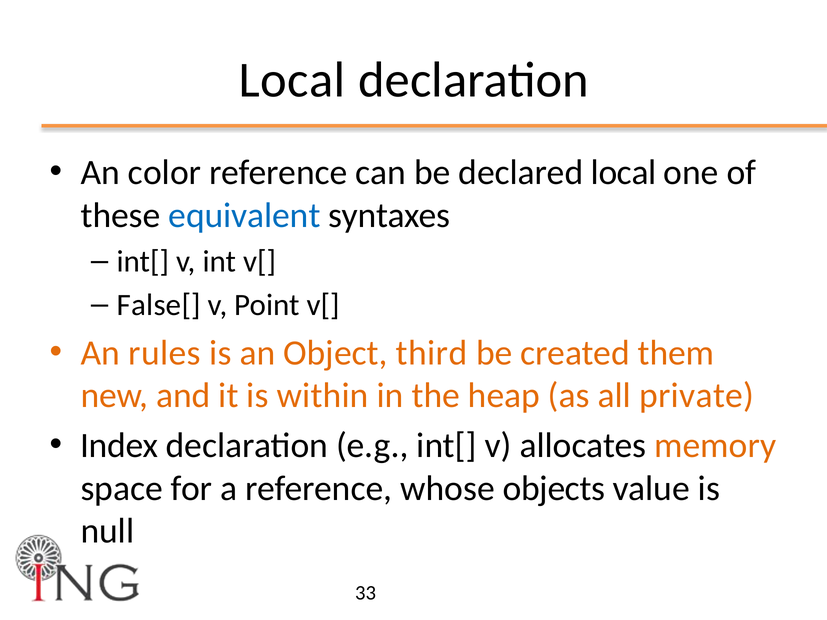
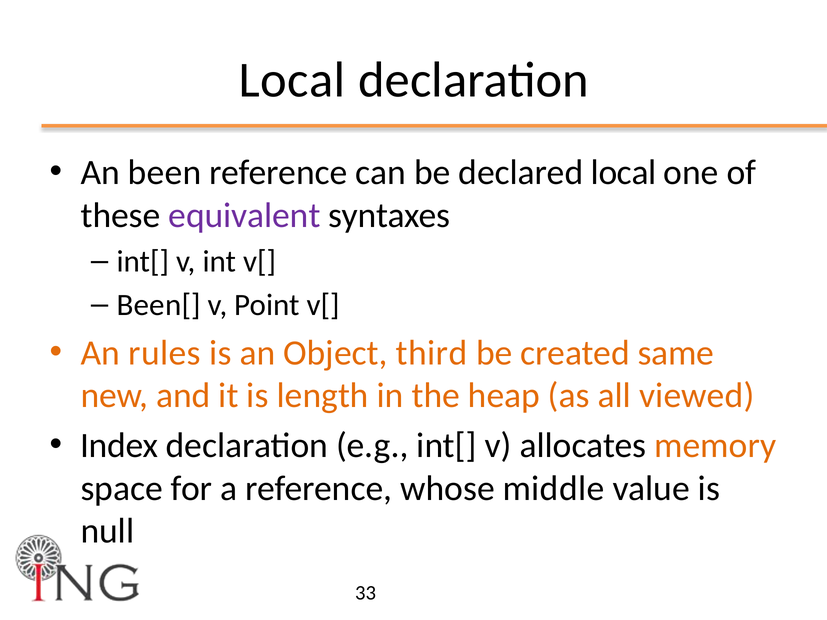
color: color -> been (165, 173)
equivalent colour: blue -> purple (244, 215)
False[: False[ -> Been[ (159, 305)
them: them -> same (676, 353)
within: within -> length (323, 396)
private: private -> viewed (697, 396)
objects: objects -> middle (553, 489)
